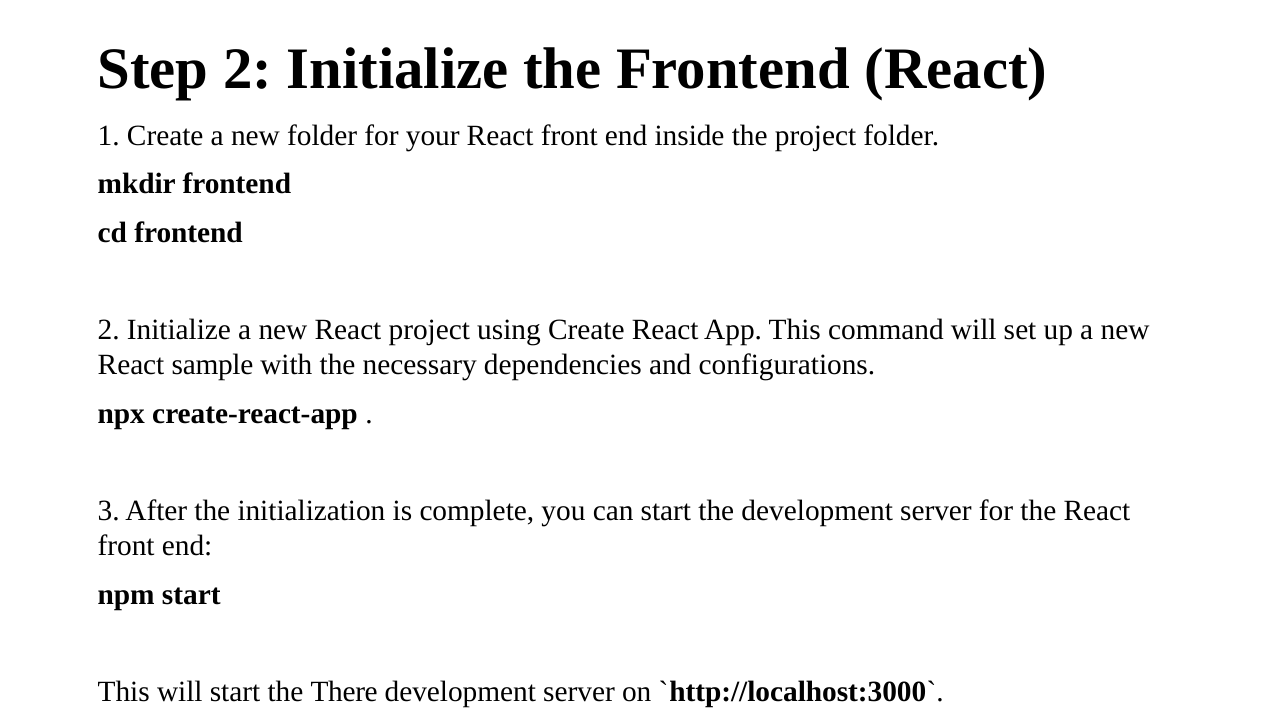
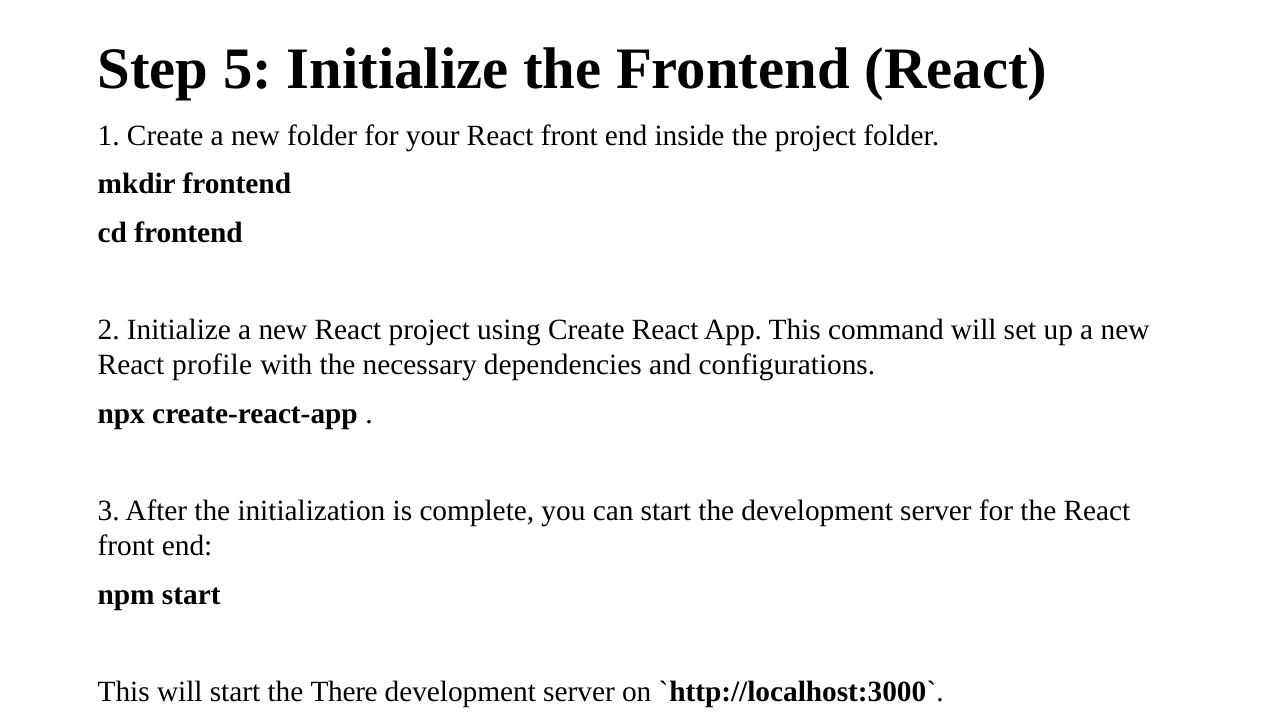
Step 2: 2 -> 5 (248, 69)
sample: sample -> profile (212, 365)
